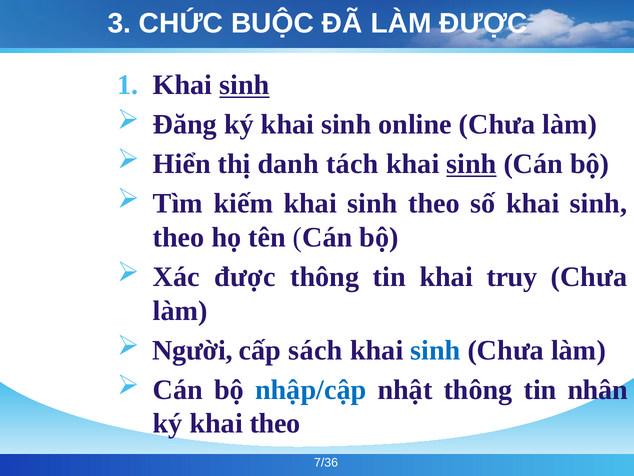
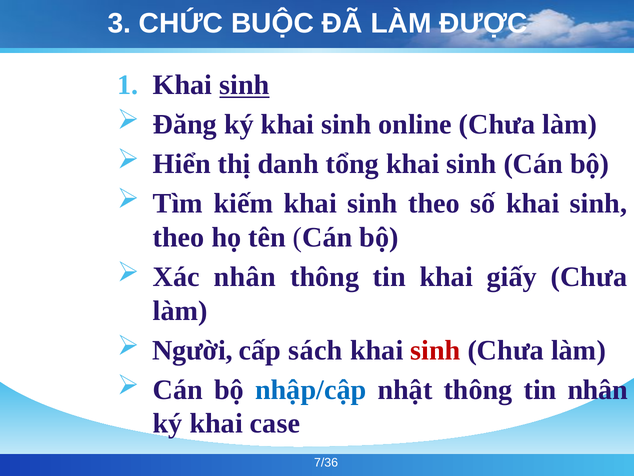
tách: tách -> tổng (352, 164)
sinh underline: present -> none (471, 164)
Xác được: được -> nhân (245, 277)
truy: truy -> giấy (512, 277)
sinh colour: blue -> red (435, 350)
khai theo: theo -> case (275, 423)
